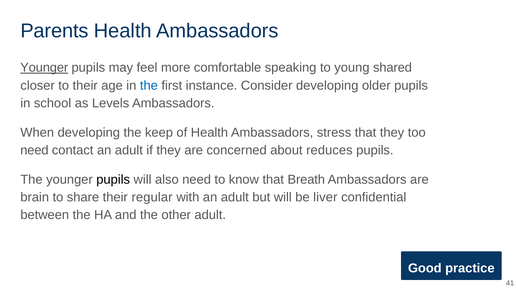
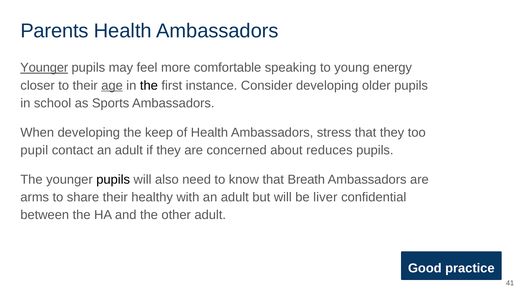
shared: shared -> energy (392, 68)
age underline: none -> present (112, 86)
the colour: blue -> black (149, 86)
Levels: Levels -> Sports (111, 103)
need: need -> pupil (34, 150)
brain: brain -> arms (35, 197)
regular: regular -> healthy (152, 197)
